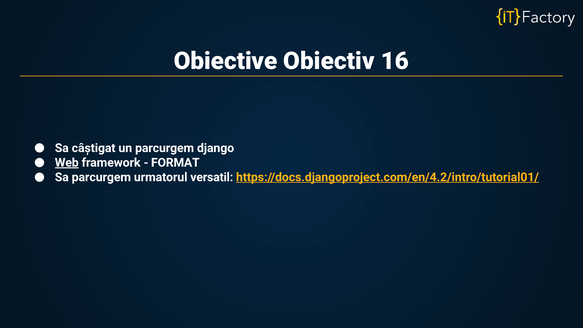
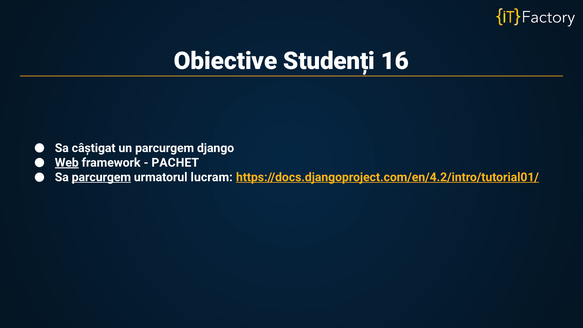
Obiectiv: Obiectiv -> Studenți (329, 61)
FORMAT: FORMAT -> PACHET (175, 163)
parcurgem underline: none -> present (101, 177)
versatil: versatil -> lucram (212, 177)
